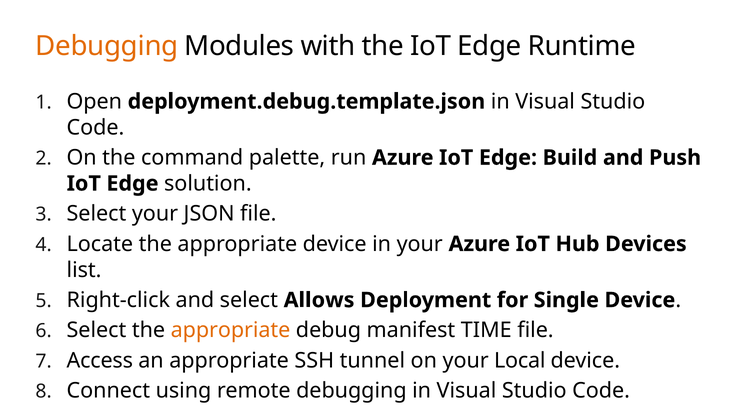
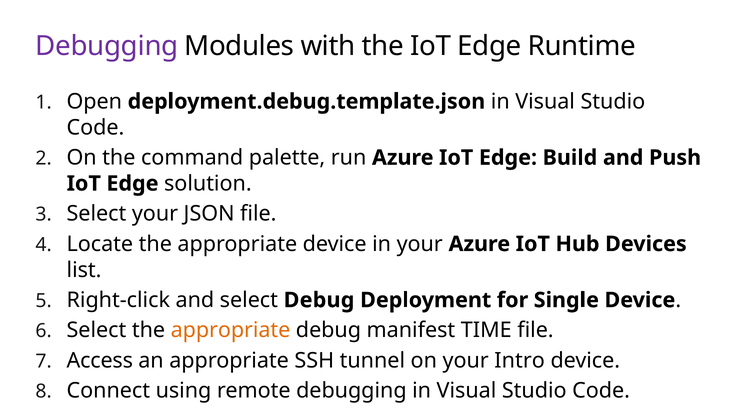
Debugging colour: orange -> purple (107, 46)
select Allows: Allows -> Debug (319, 300)
Local: Local -> Intro (520, 360)
